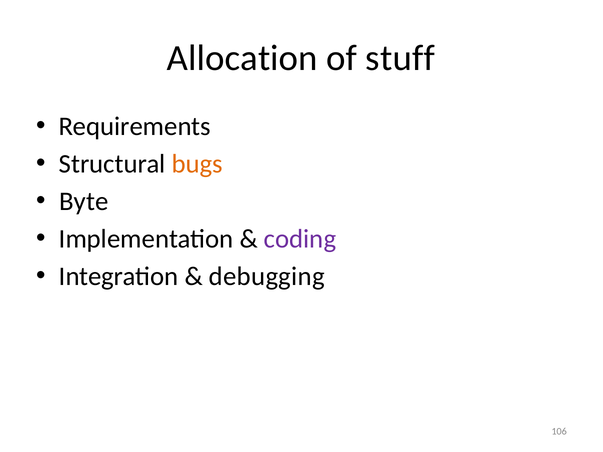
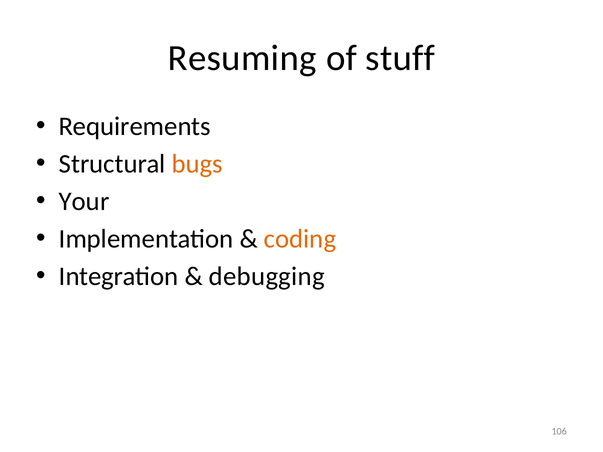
Allocation: Allocation -> Resuming (242, 58)
Byte: Byte -> Your (84, 202)
coding colour: purple -> orange (300, 239)
